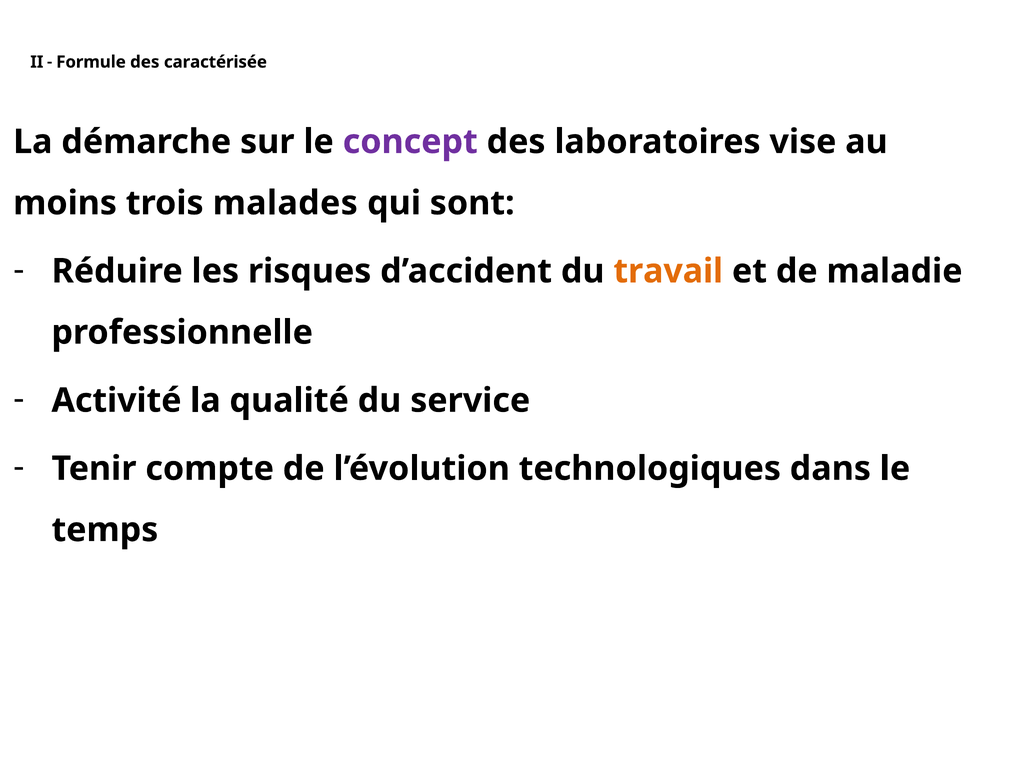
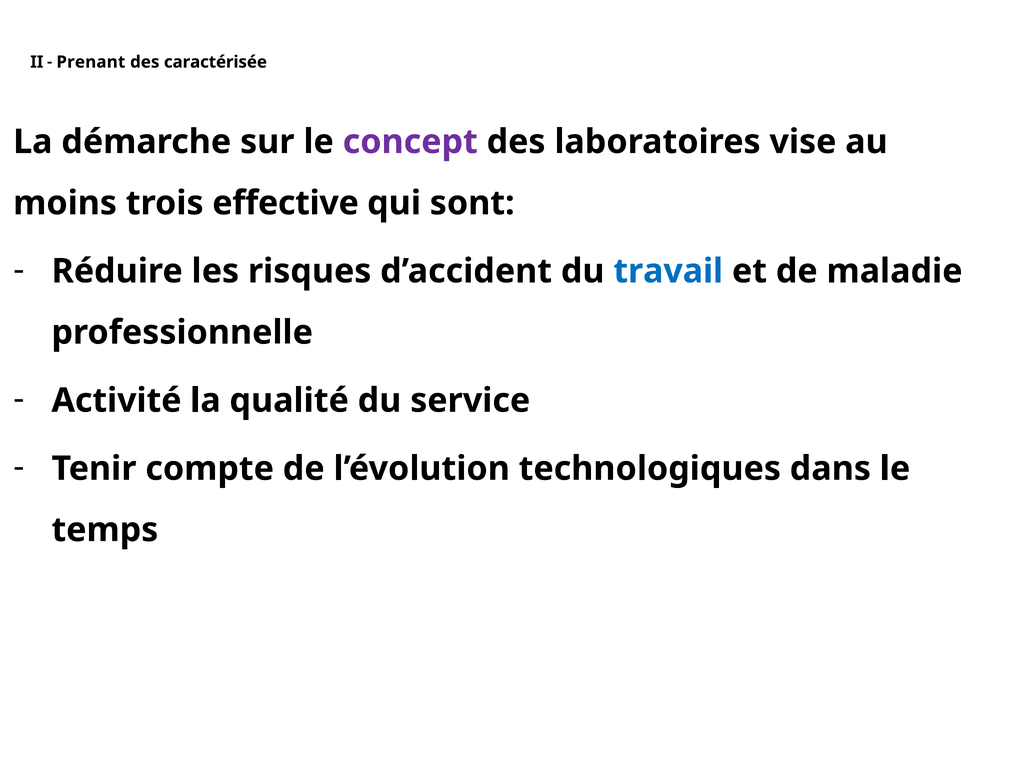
Formule: Formule -> Prenant (91, 62)
malades: malades -> effective (286, 203)
travail colour: orange -> blue (668, 271)
